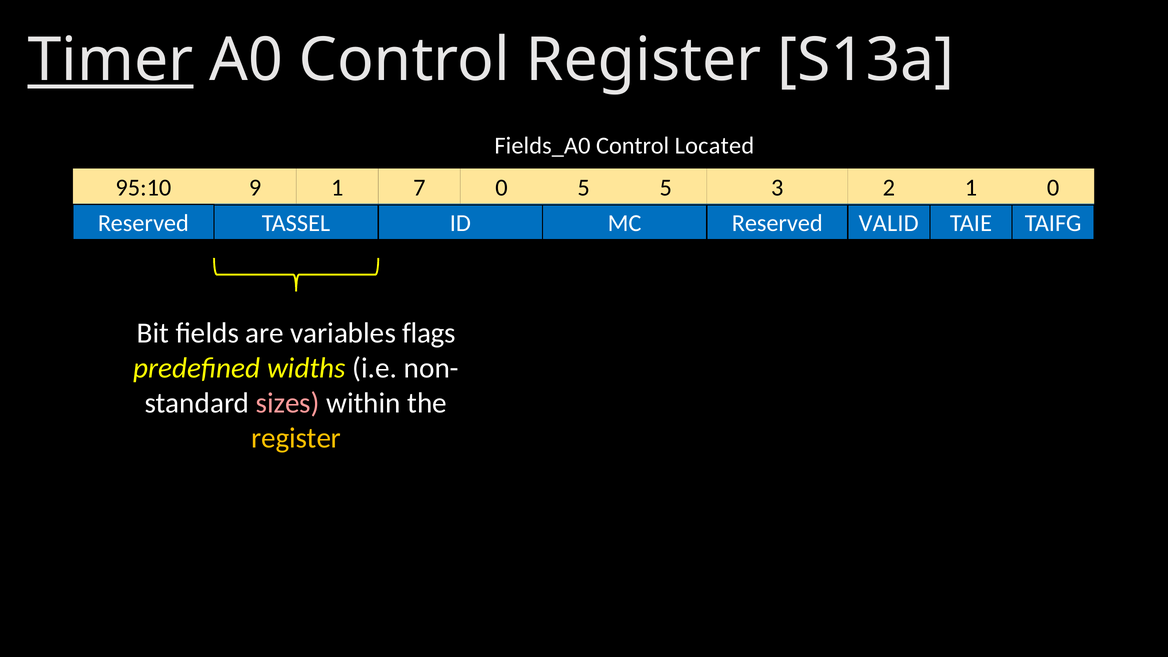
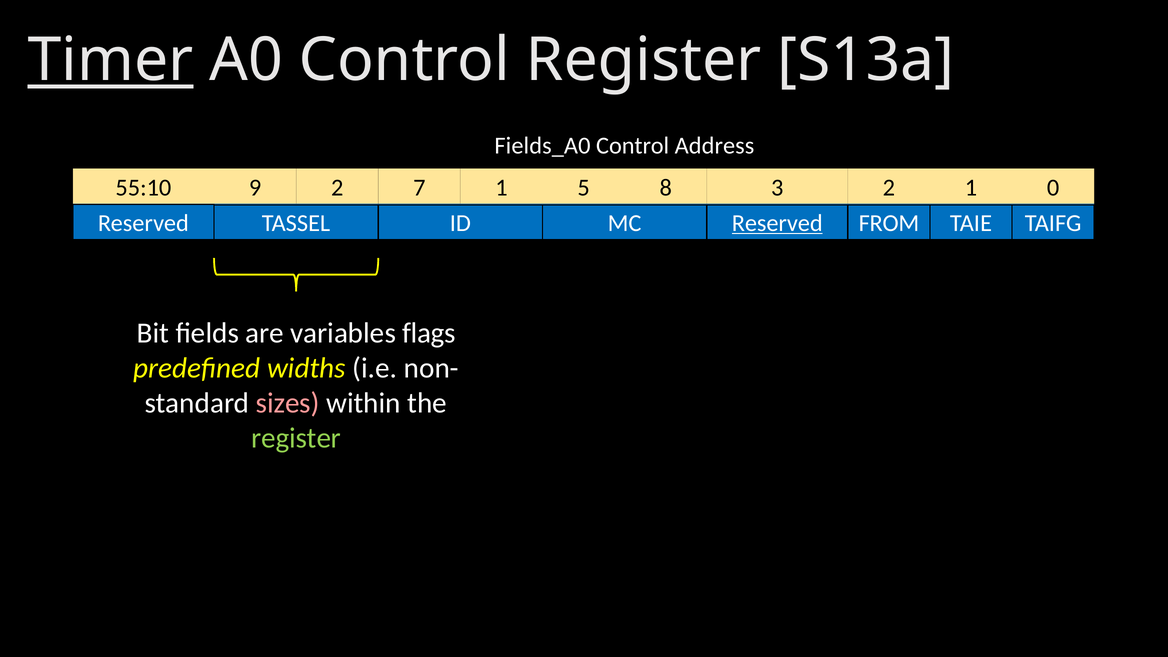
Located: Located -> Address (715, 146)
95:10: 95:10 -> 55:10 (143, 188)
9 1: 1 -> 2 (337, 188)
7 0: 0 -> 1 (501, 188)
5 5: 5 -> 8 (666, 188)
Reserved underline: none -> present (777, 223)
VALID: VALID -> FROM (889, 223)
register colour: yellow -> light green (296, 438)
